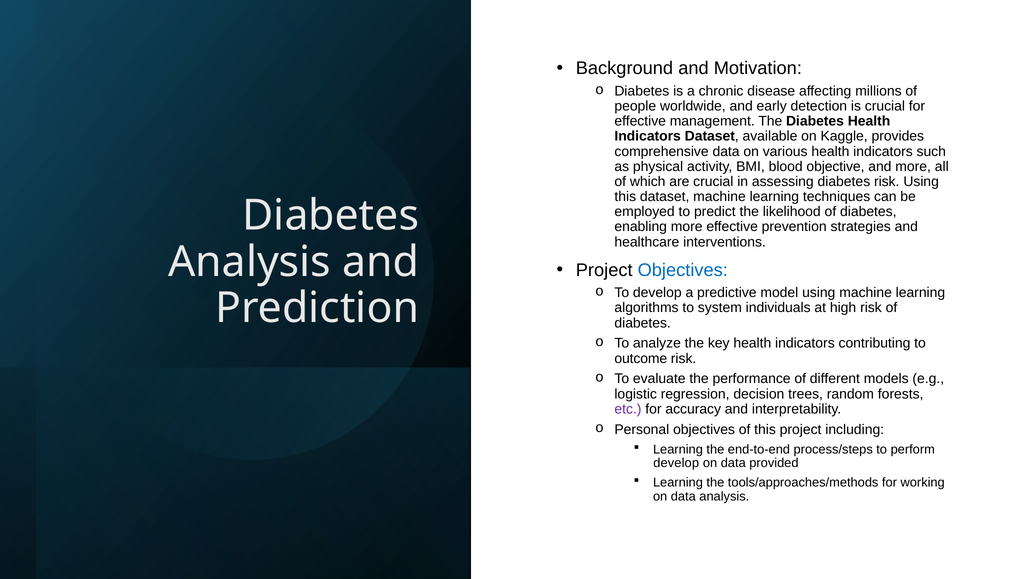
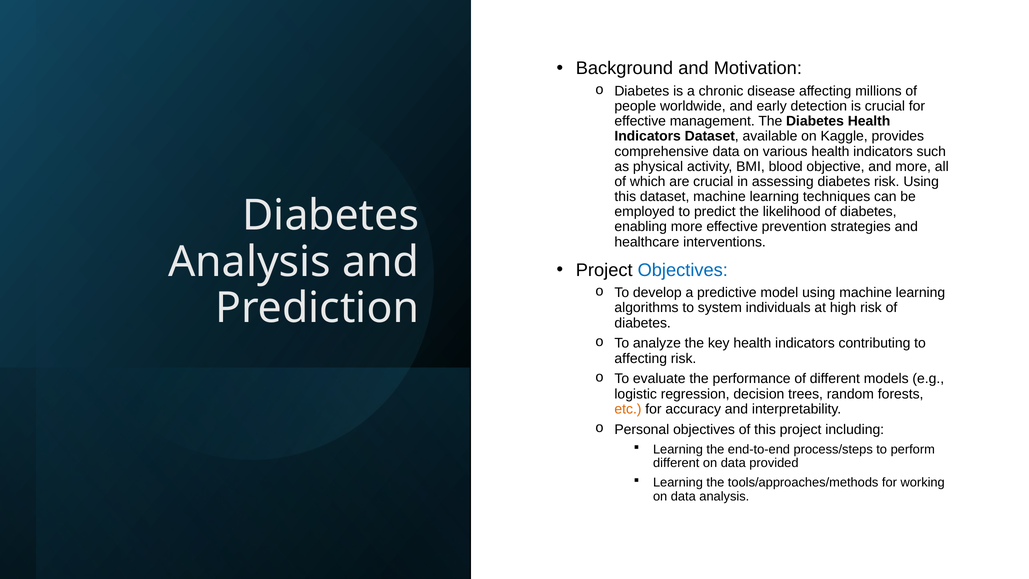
outcome: outcome -> affecting (641, 358)
etc colour: purple -> orange (628, 409)
develop: develop -> different (676, 463)
